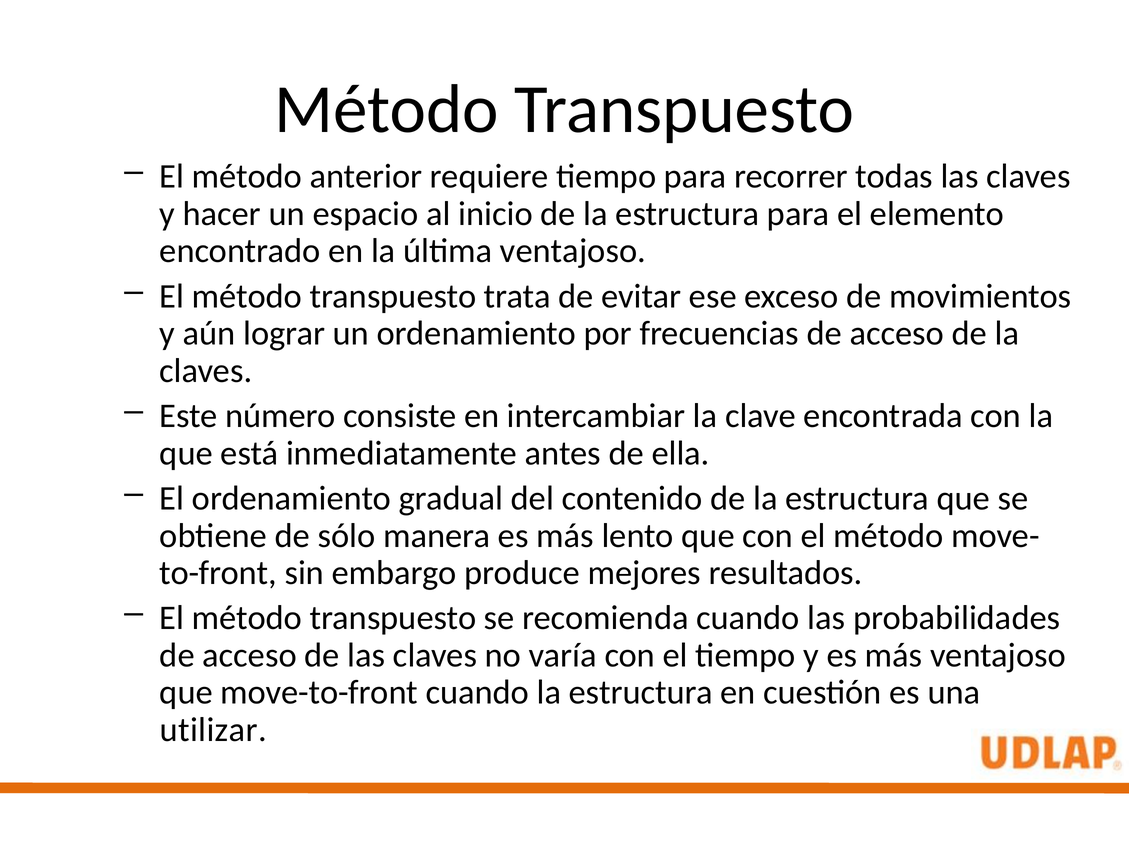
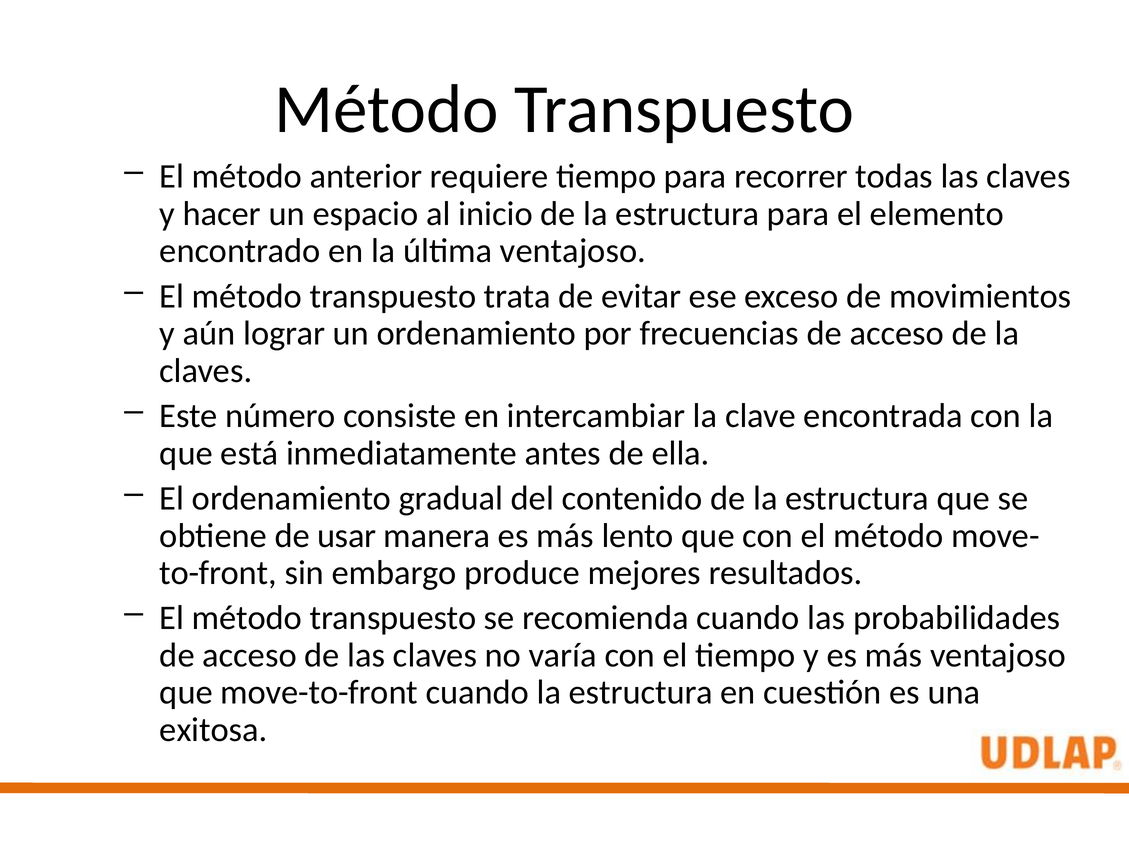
sólo: sólo -> usar (347, 535)
utilizar: utilizar -> exitosa (213, 730)
